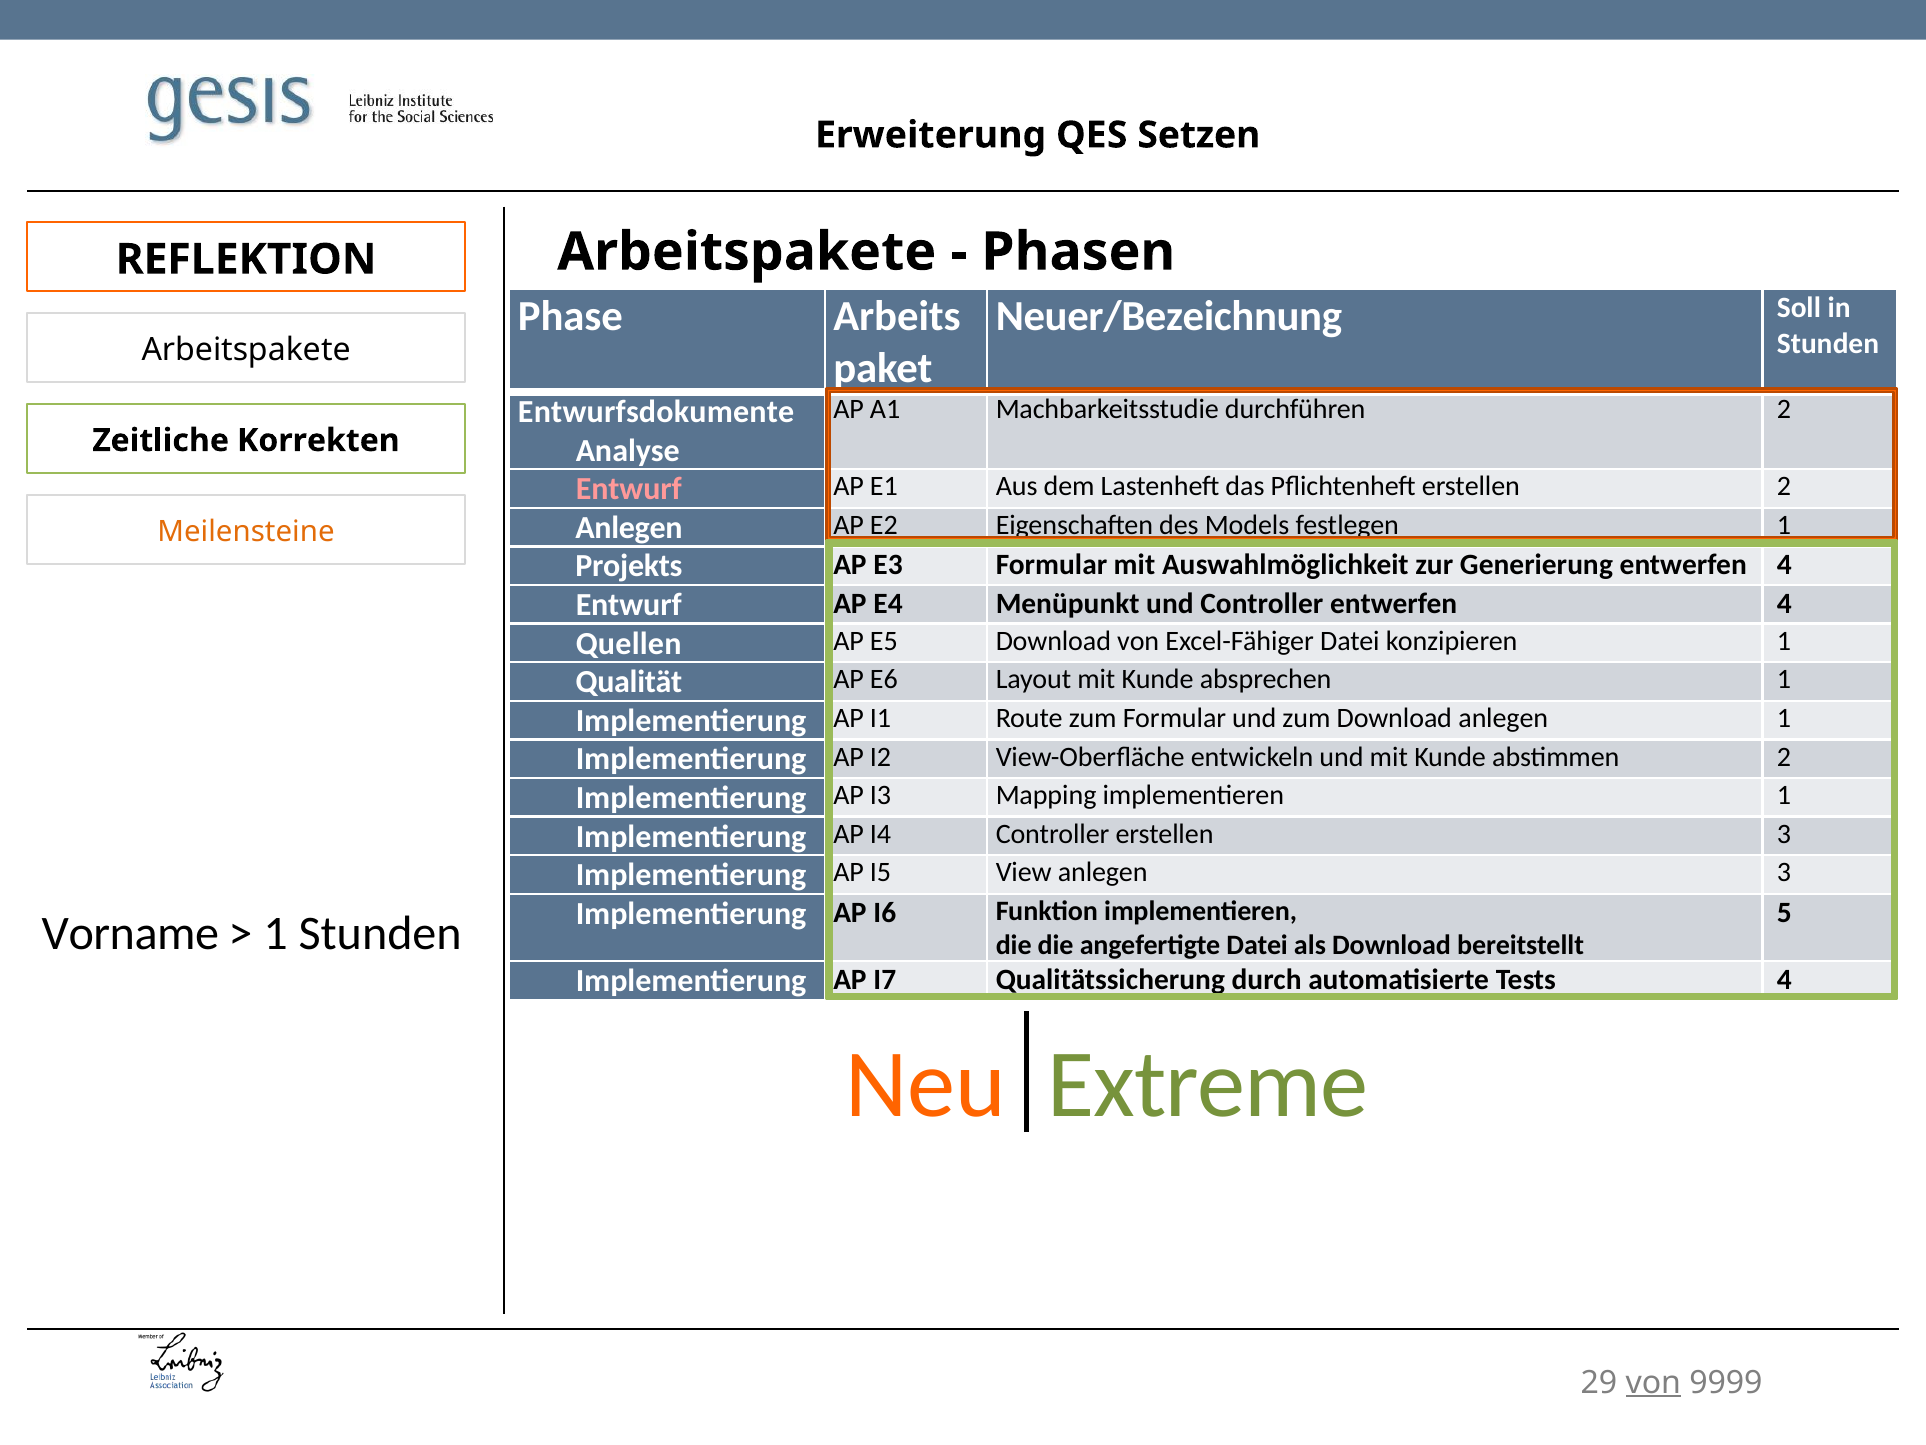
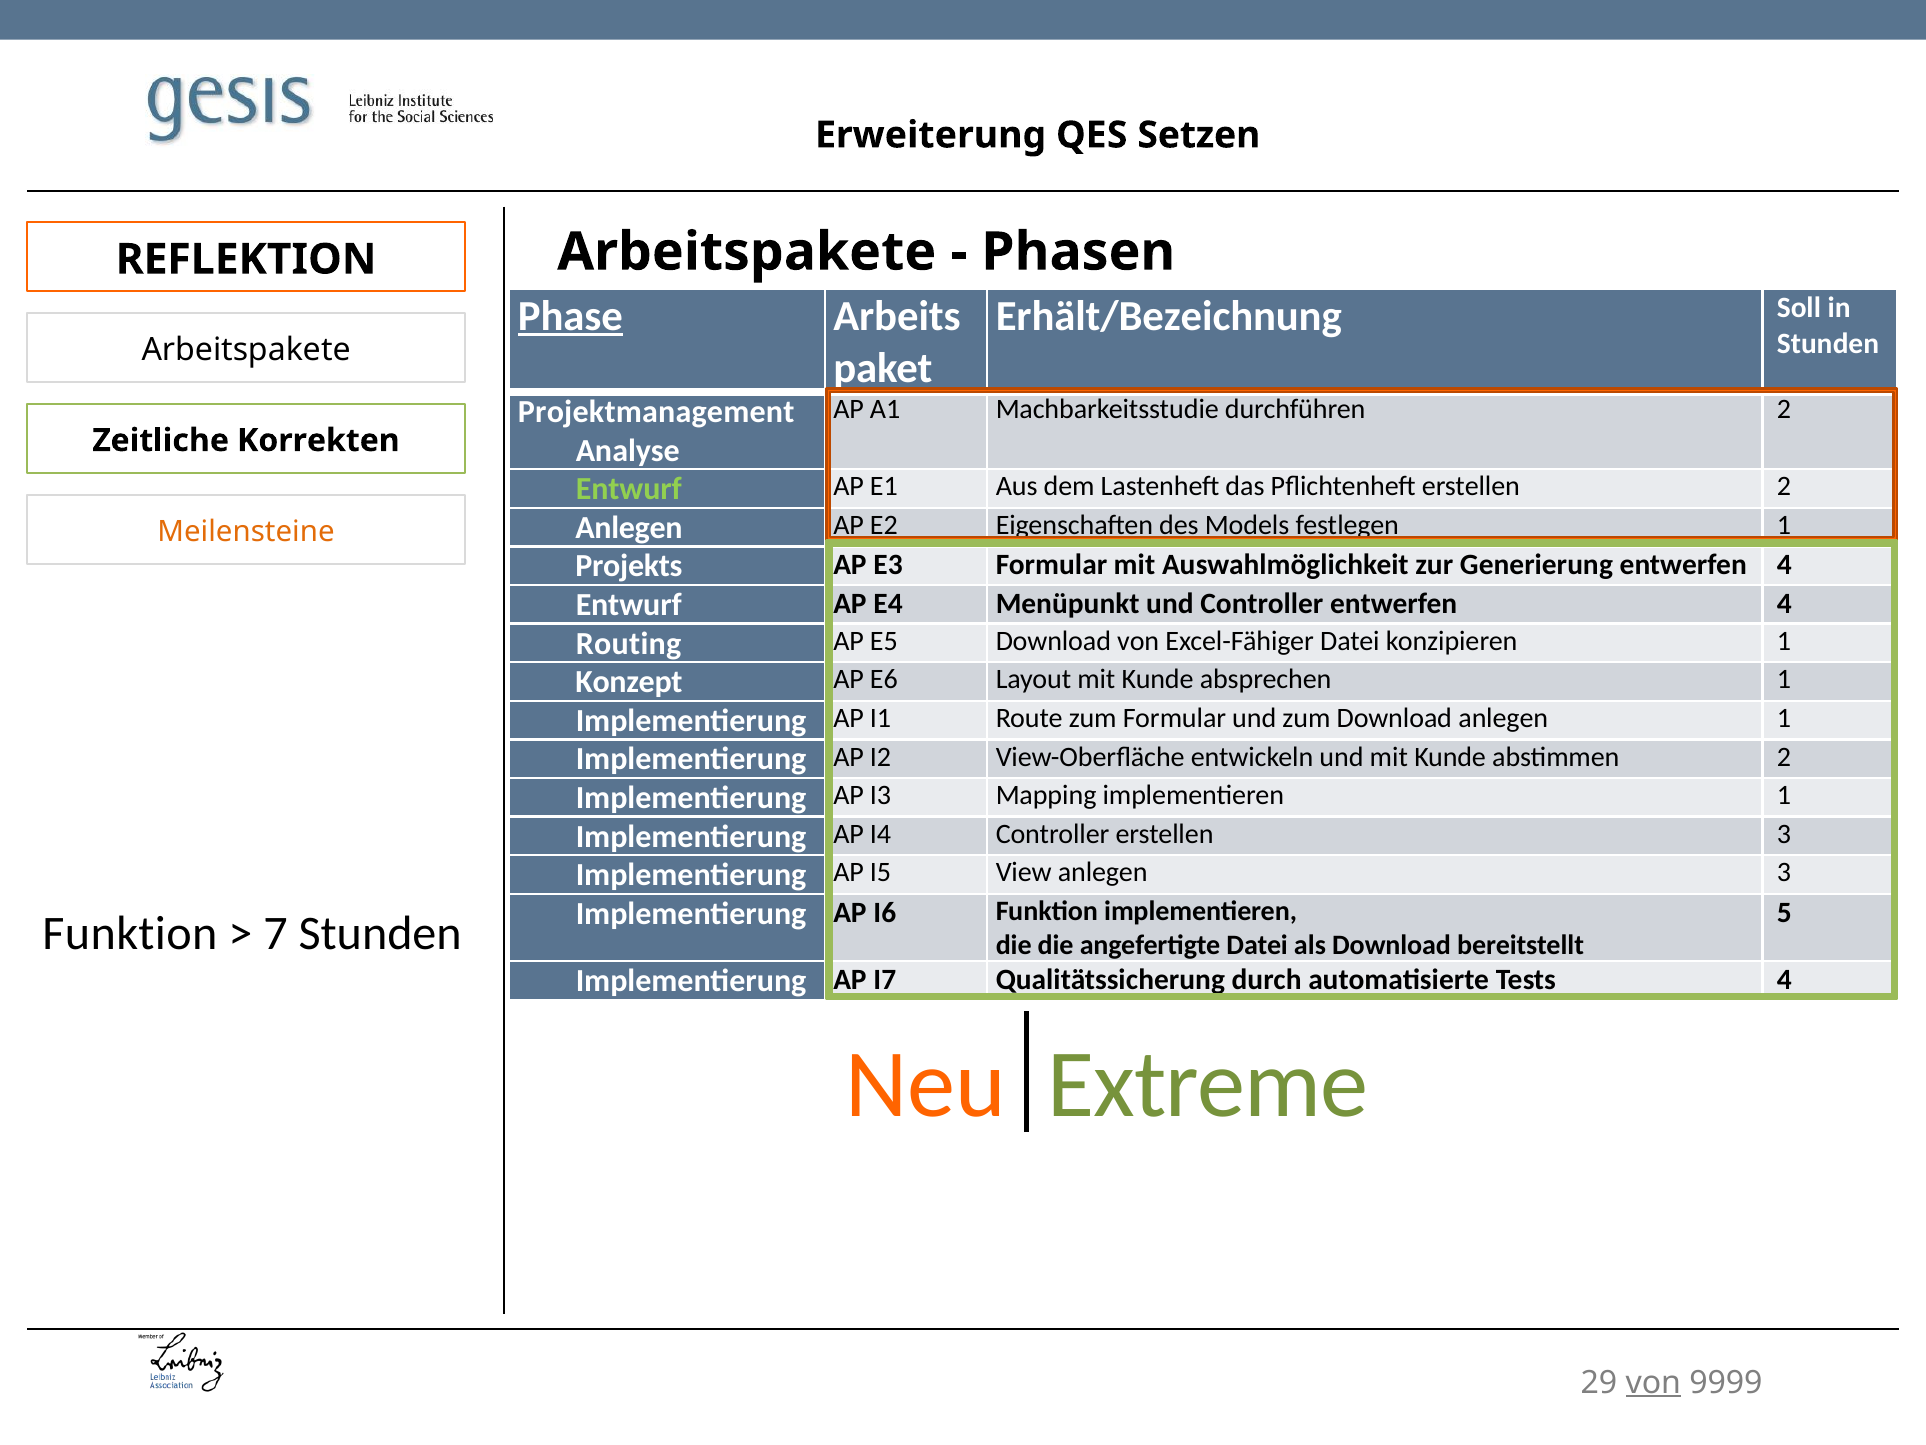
Phase underline: none -> present (570, 316)
Neuer/Bezeichnung: Neuer/Bezeichnung -> Erhält/Bezeichnung (1169, 316)
Entwurfsdokumente: Entwurfsdokumente -> Projektmanagement (656, 412)
Entwurf colour: pink -> light green (629, 489)
Quellen: Quellen -> Routing (629, 643)
Qualität: Qualität -> Konzept (629, 682)
Vorname: Vorname -> Funktion (130, 933)
1: 1 -> 7 (276, 933)
